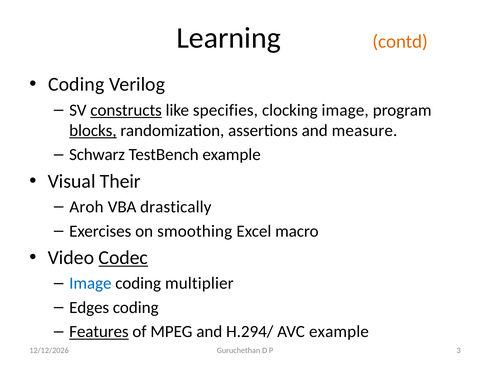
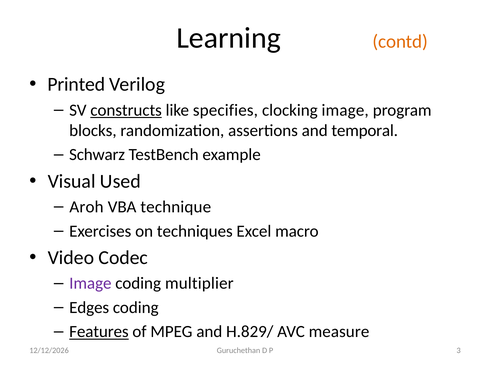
Coding: Coding -> Printed (76, 85)
blocks underline: present -> none (93, 131)
measure: measure -> temporal (365, 131)
Their: Their -> Used (120, 182)
drastically: drastically -> technique (176, 207)
smoothing: smoothing -> techniques (195, 231)
Codec underline: present -> none (123, 258)
Image colour: blue -> purple (90, 284)
H.294/: H.294/ -> H.829/ (250, 332)
AVC example: example -> measure (339, 332)
